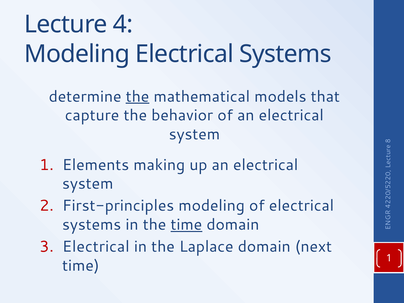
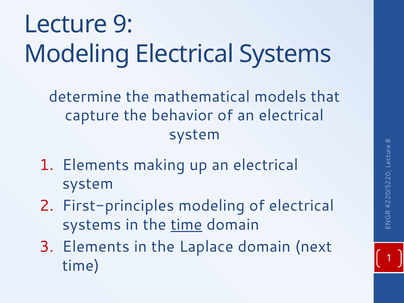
Lecture 4: 4 -> 9 (123, 24)
the underline: present -> none (137, 97)
Electrical: Electrical -> Elements (96, 247)
